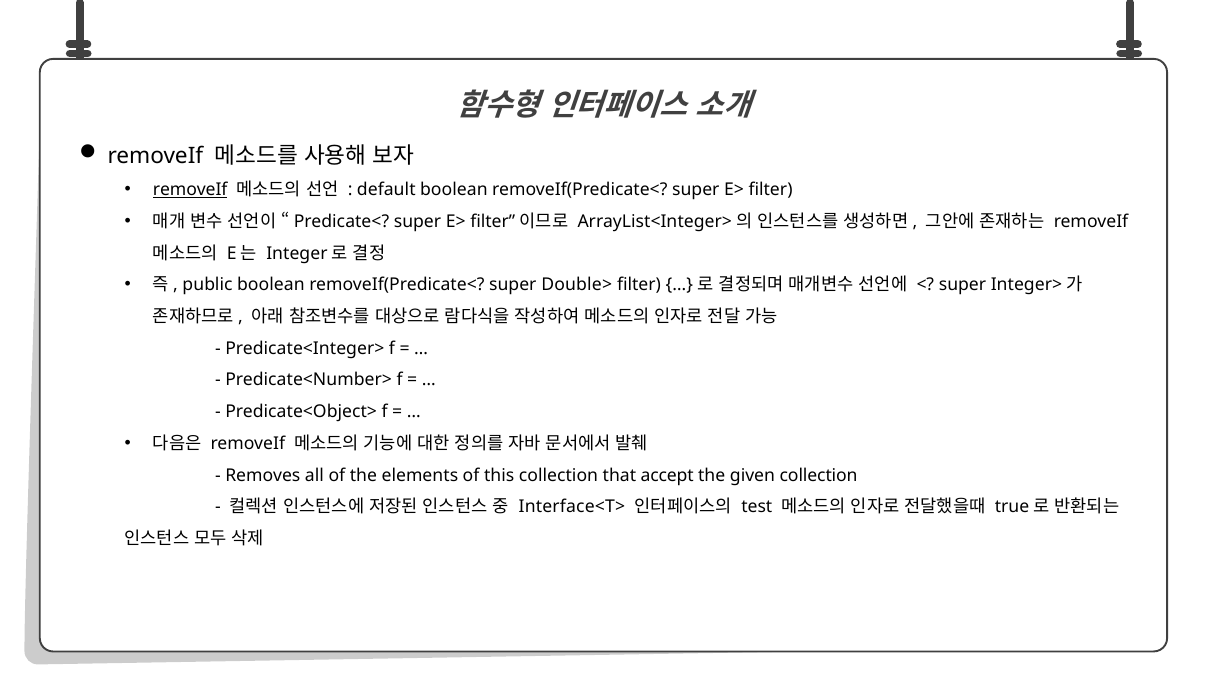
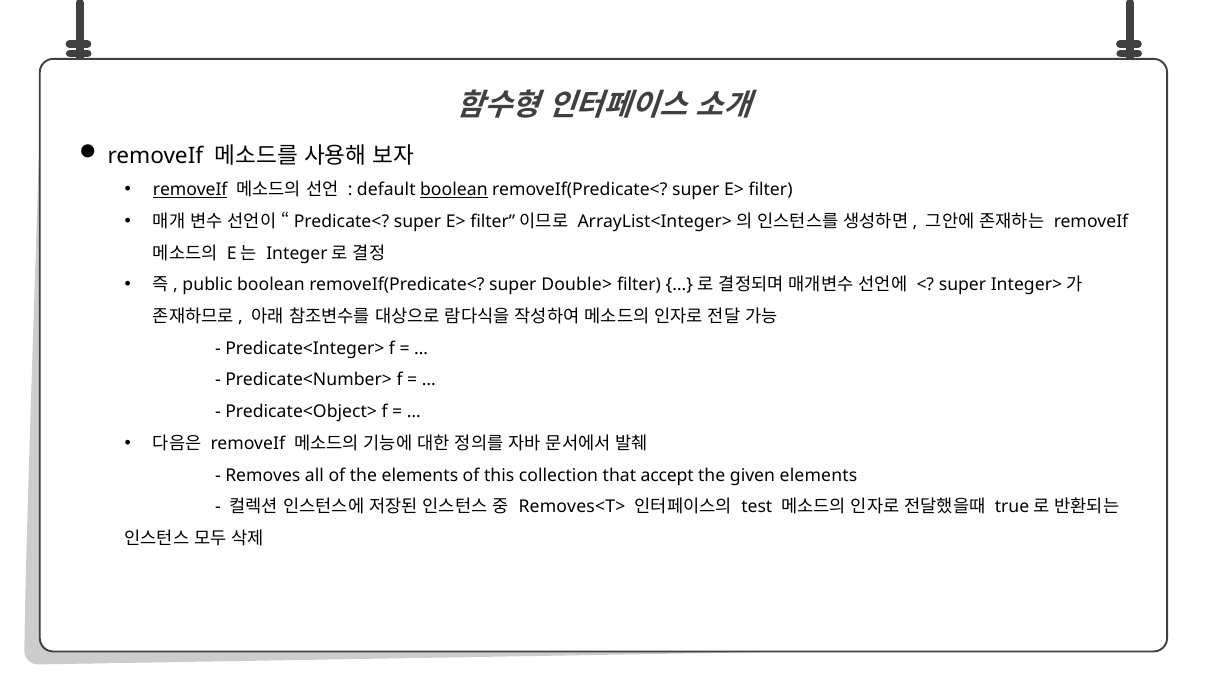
boolean underline: none -> present (454, 190)
given collection: collection -> elements (818, 475)
Interface<T>: Interface<T> -> Removes<T> (572, 507)
